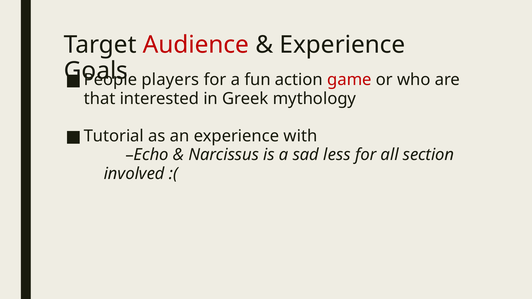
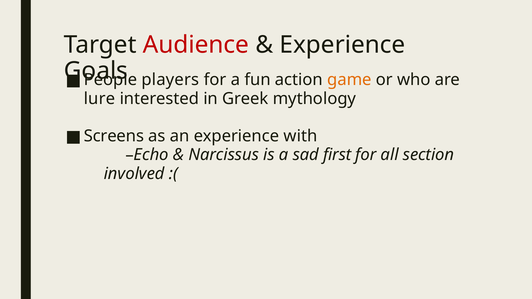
game colour: red -> orange (349, 80)
that: that -> lure (99, 99)
Tutorial: Tutorial -> Screens (114, 136)
less: less -> first (337, 155)
